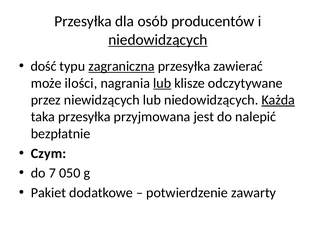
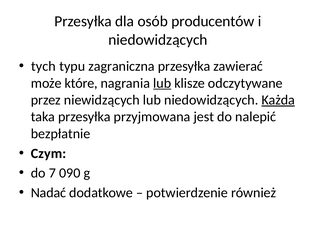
niedowidzących underline: present -> none (158, 40)
dość: dość -> tych (43, 66)
zagraniczna underline: present -> none (122, 66)
ilości: ilości -> które (81, 83)
050: 050 -> 090 (70, 173)
Pakiet: Pakiet -> Nadać (48, 193)
zawarty: zawarty -> również (254, 193)
